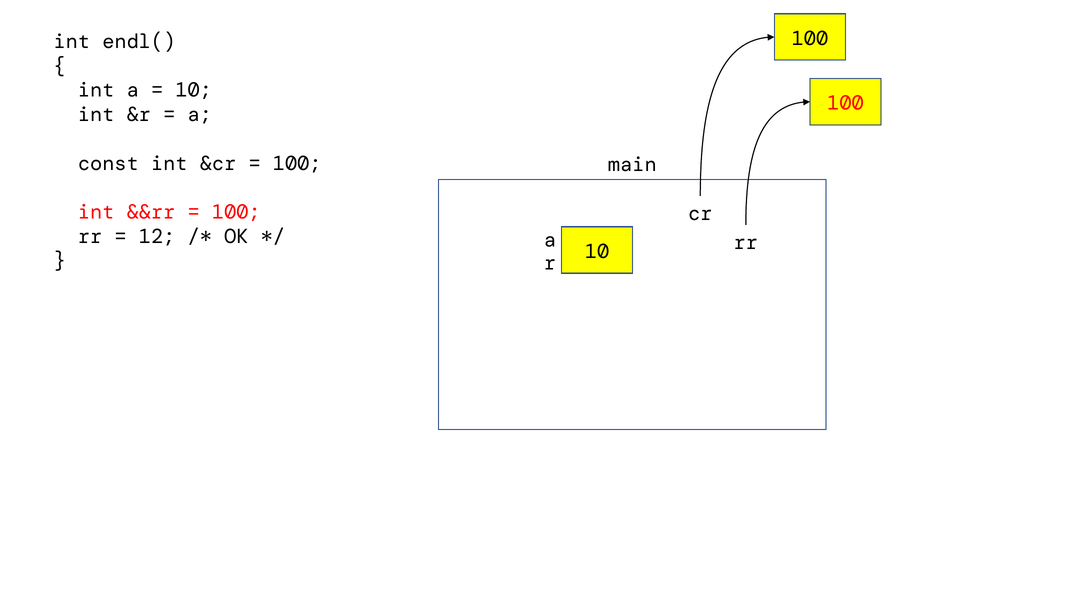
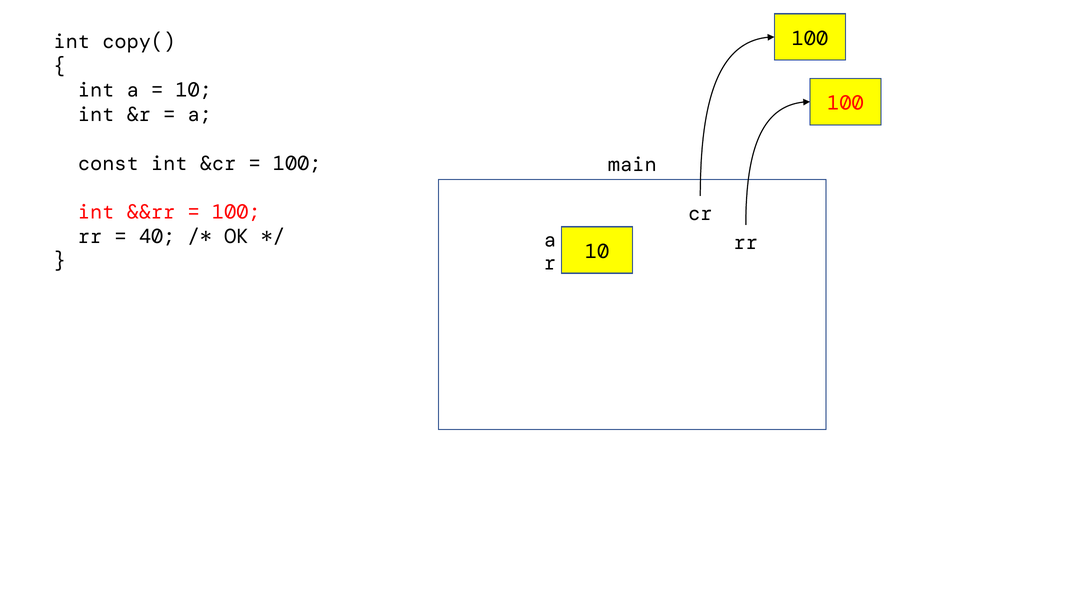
endl(: endl( -> copy( (139, 42)
12: 12 -> 40 (157, 236)
